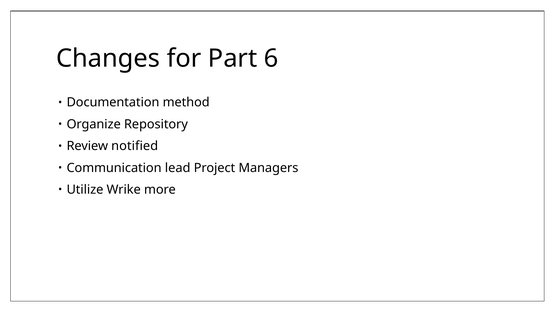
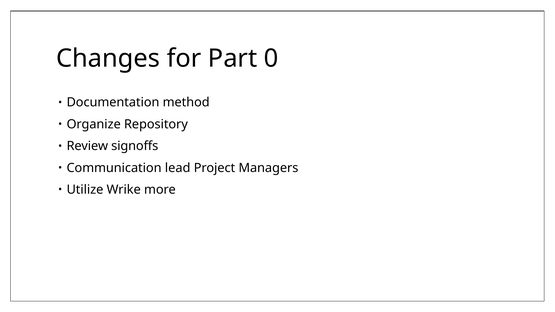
6: 6 -> 0 (271, 58)
notified: notified -> signoffs (135, 146)
